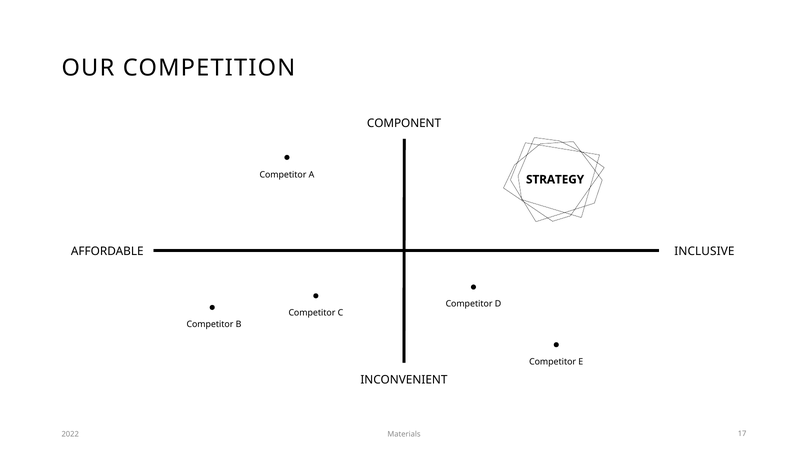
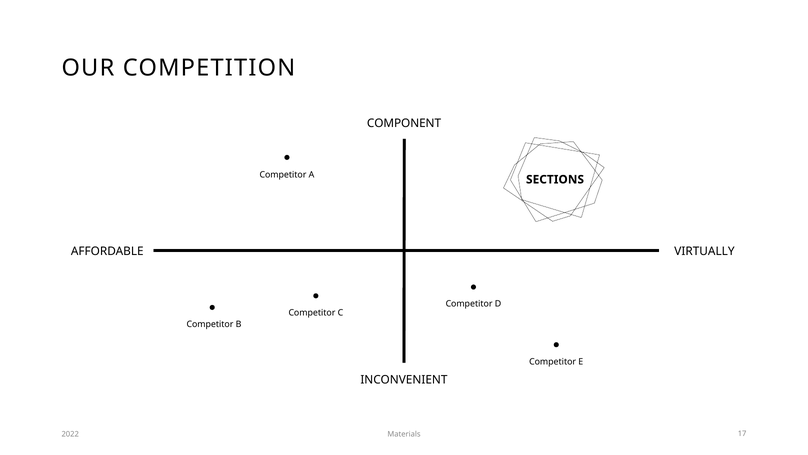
STRATEGY: STRATEGY -> SECTIONS (555, 179)
INCLUSIVE: INCLUSIVE -> VIRTUALLY (704, 251)
